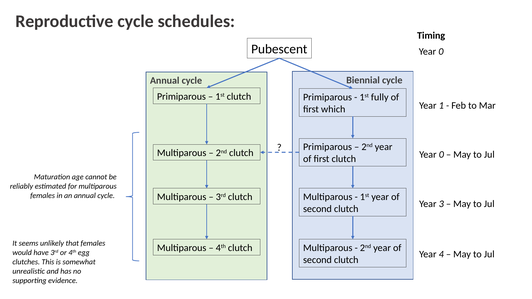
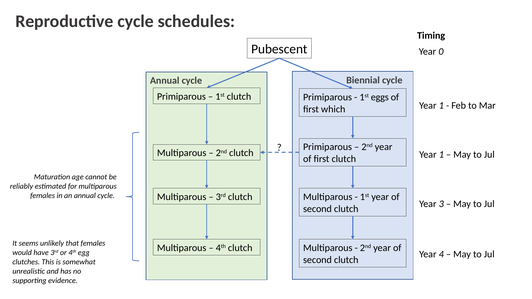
fully: fully -> eggs (380, 97)
0: 0 -> 1 (441, 155)
